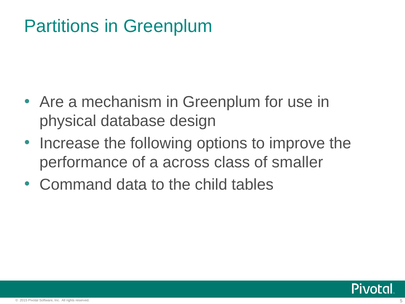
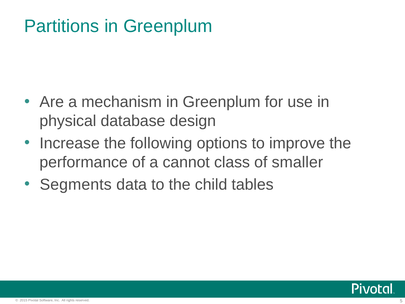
across: across -> cannot (186, 162)
Command: Command -> Segments (76, 184)
